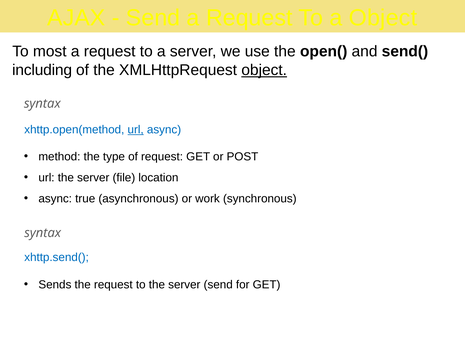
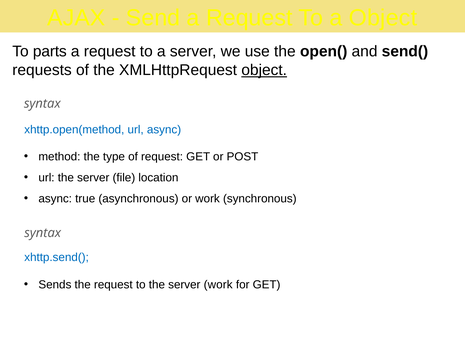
most: most -> parts (50, 51)
including: including -> requests (42, 70)
url underline: present -> none (136, 129)
server send: send -> work (218, 284)
